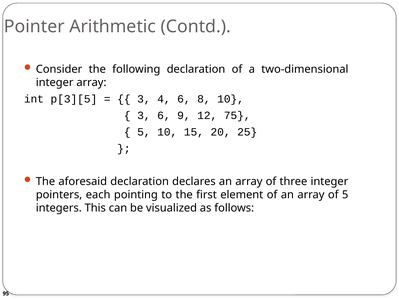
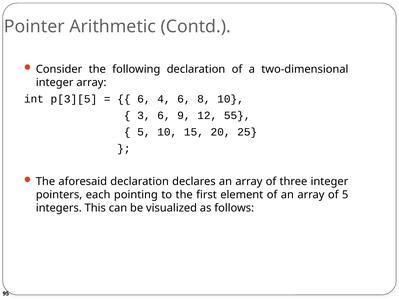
3: 3 -> 6 (144, 99)
75: 75 -> 55 (237, 116)
